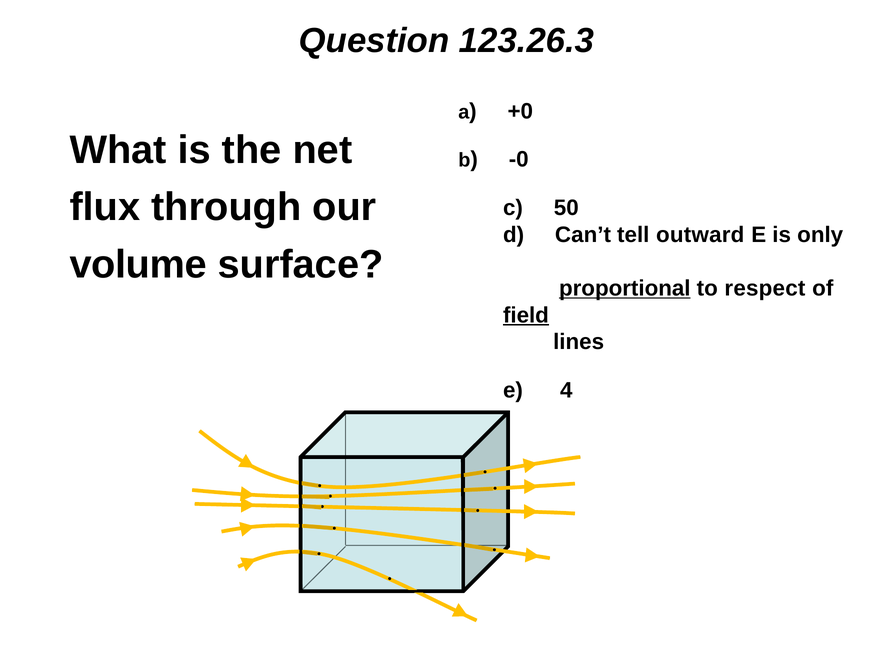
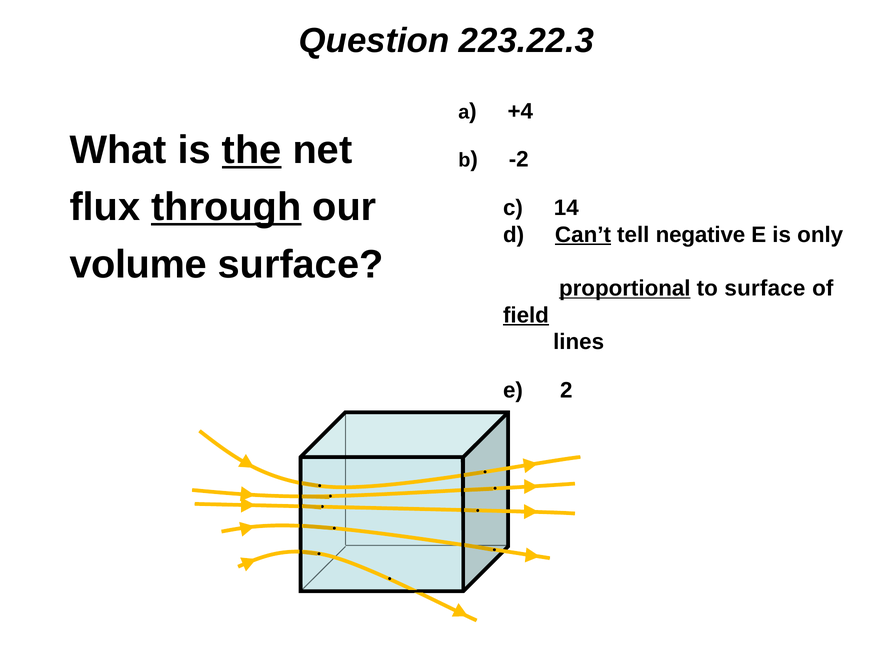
123.26.3: 123.26.3 -> 223.22.3 (527, 41)
+0: +0 -> +4 (520, 111)
the underline: none -> present (252, 150)
-0: -0 -> -2 (519, 160)
through underline: none -> present (226, 207)
50: 50 -> 14 (566, 208)
Can’t underline: none -> present (583, 235)
outward: outward -> negative (700, 235)
to respect: respect -> surface (765, 289)
4: 4 -> 2 (566, 391)
